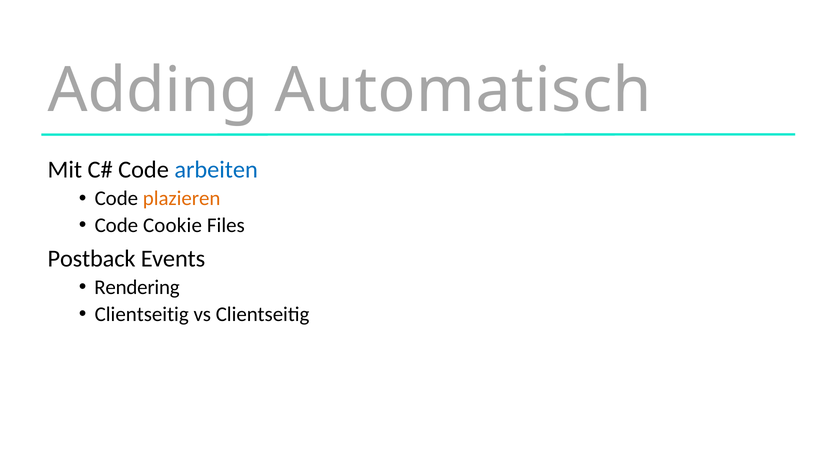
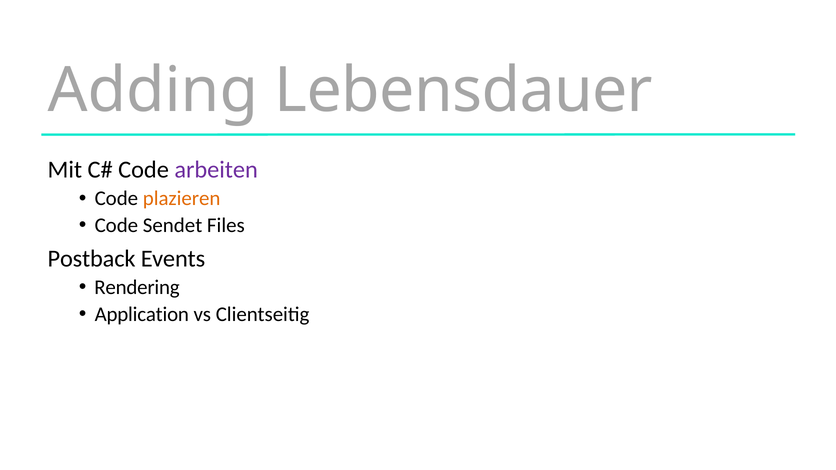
Automatisch: Automatisch -> Lebensdauer (464, 90)
arbeiten colour: blue -> purple (216, 170)
Cookie: Cookie -> Sendet (173, 226)
Clientseitig: Clientseitig -> Application (142, 314)
